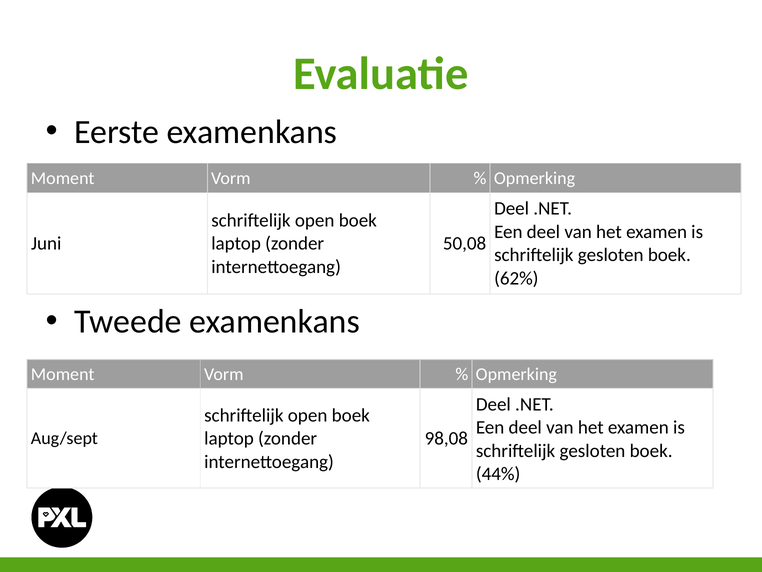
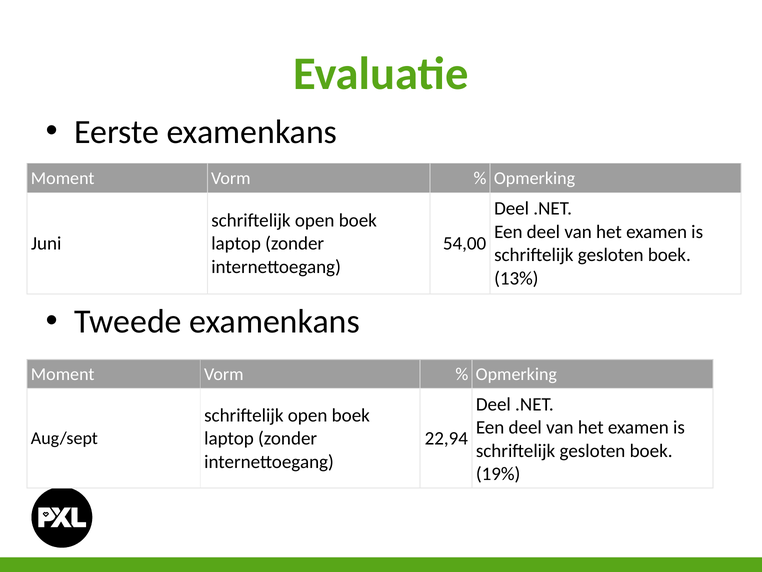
50,08: 50,08 -> 54,00 (465, 243)
62%: 62% -> 13% (516, 278)
98,08: 98,08 -> 22,94 (446, 438)
44%: 44% -> 19% (498, 474)
